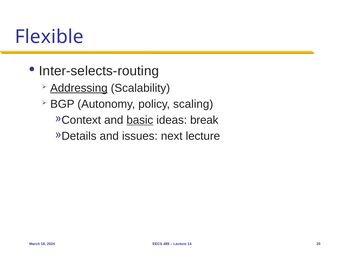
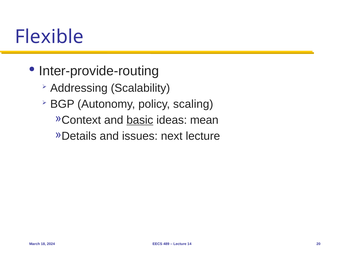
Inter-selects-routing: Inter-selects-routing -> Inter-provide-routing (99, 71)
Addressing underline: present -> none (79, 88)
break: break -> mean (204, 120)
